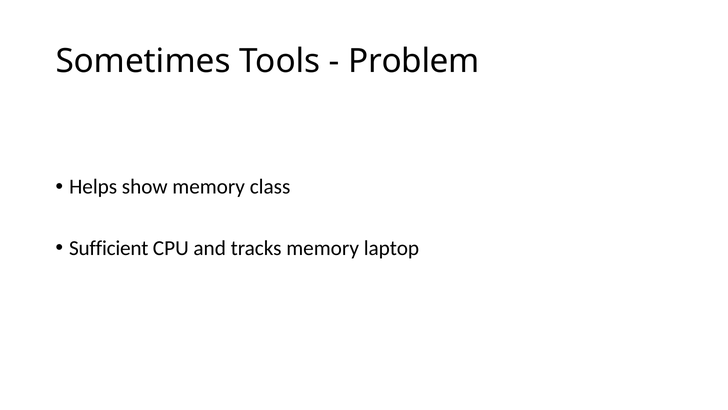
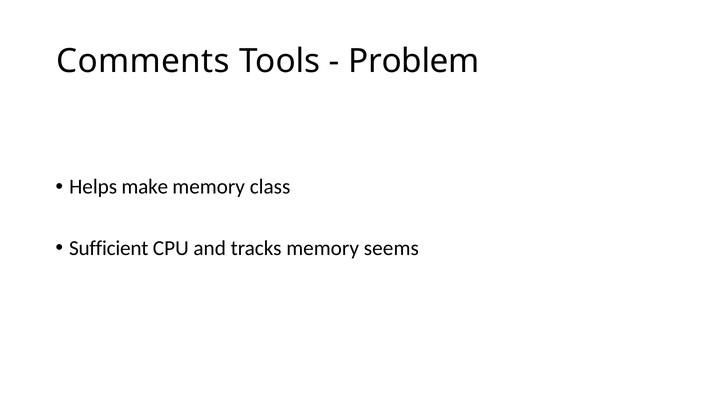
Sometimes: Sometimes -> Comments (143, 61)
show: show -> make (145, 187)
laptop: laptop -> seems (391, 248)
